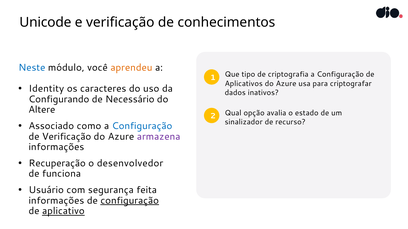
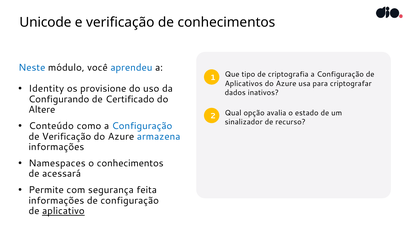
aprendeu colour: orange -> blue (131, 68)
caracteres: caracteres -> provisione (103, 89)
Necessário: Necessário -> Certificado (130, 99)
Associado: Associado -> Conteúdo (51, 126)
armazena colour: purple -> blue (159, 137)
Recuperação: Recuperação -> Namespaces (57, 164)
o desenvolvedor: desenvolvedor -> conhecimentos (130, 164)
funciona: funciona -> acessará (62, 174)
Usuário: Usuário -> Permite (46, 190)
configuração underline: present -> none (130, 201)
